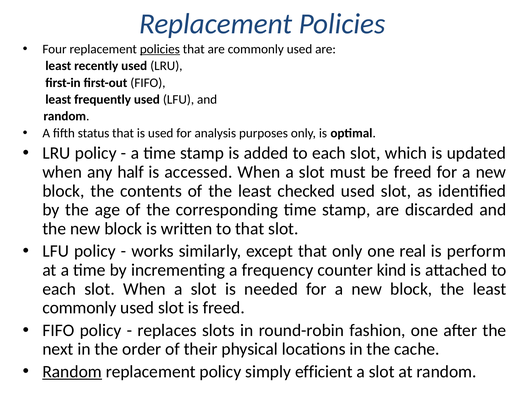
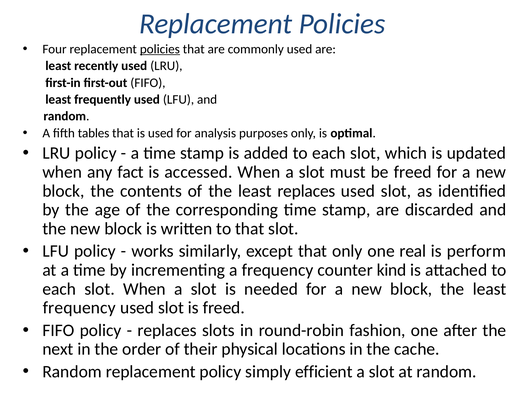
status: status -> tables (94, 133)
half: half -> fact (131, 172)
least checked: checked -> replaces (306, 191)
commonly: commonly -> frequency (79, 308)
Random underline: present -> none (72, 371)
